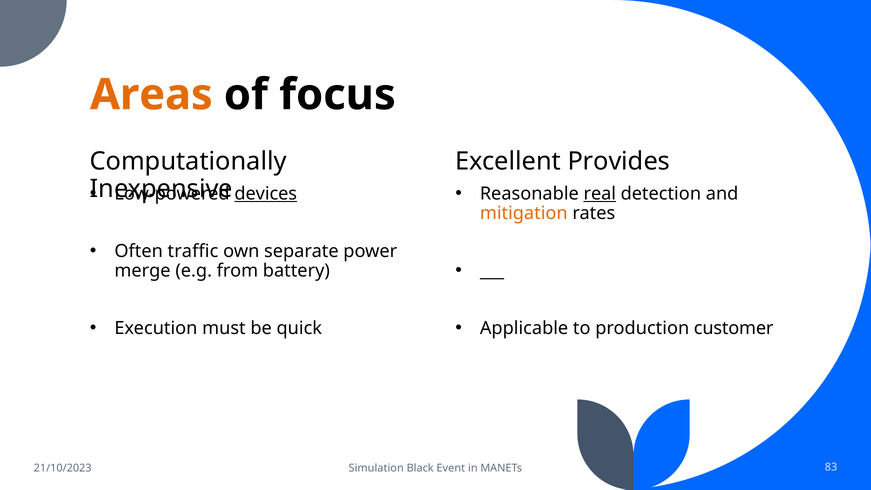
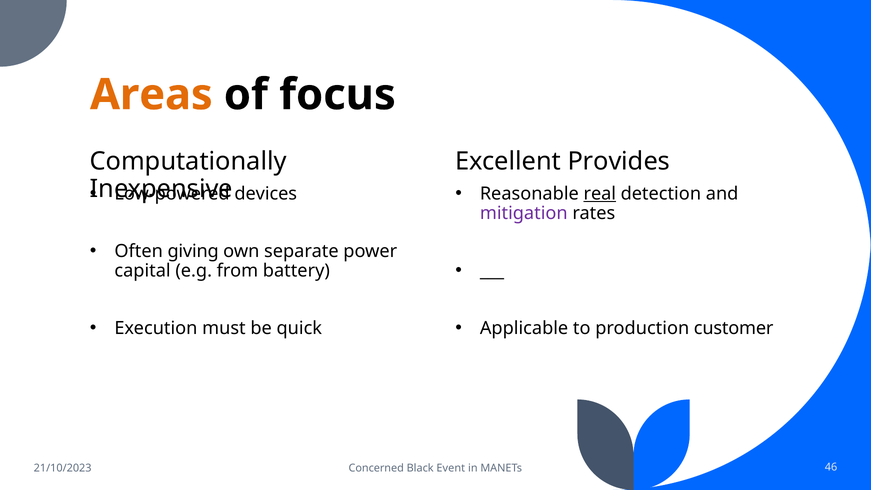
devices underline: present -> none (266, 194)
mitigation colour: orange -> purple (524, 213)
traffic: traffic -> giving (193, 251)
merge: merge -> capital (143, 271)
Simulation: Simulation -> Concerned (376, 468)
83: 83 -> 46 (831, 467)
